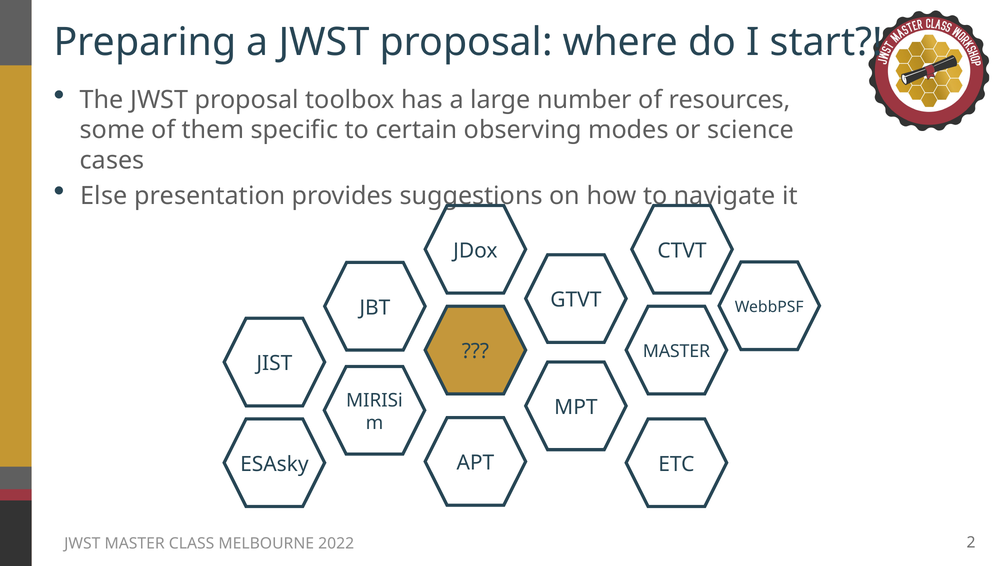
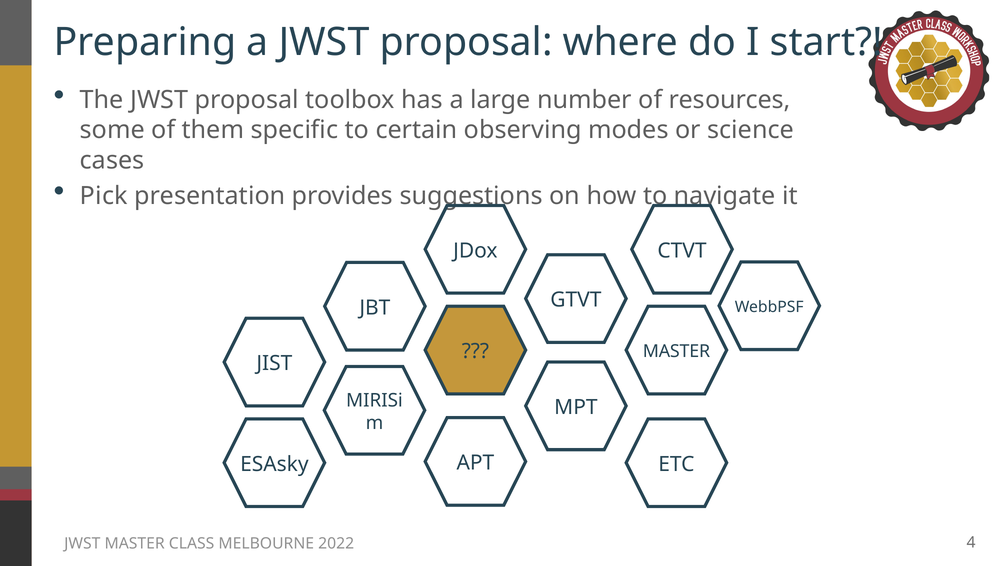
Else: Else -> Pick (104, 196)
2: 2 -> 4 (971, 543)
